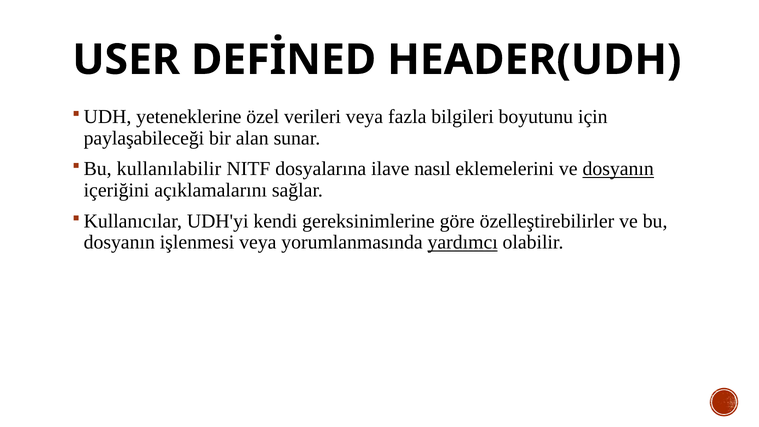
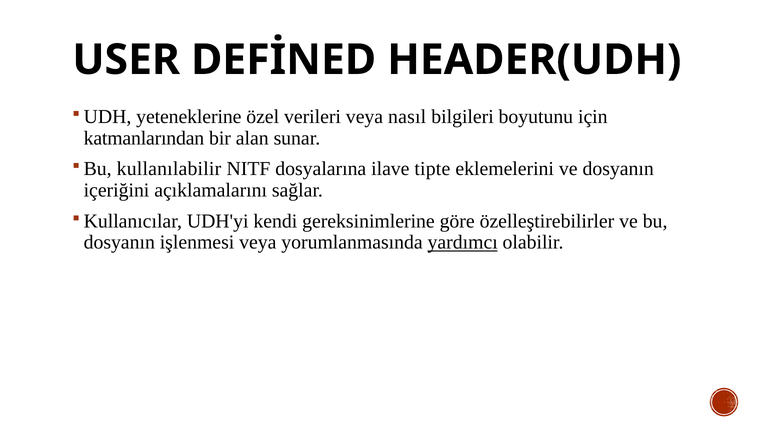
fazla: fazla -> nasıl (407, 117)
paylaşabileceği: paylaşabileceği -> katmanlarından (144, 138)
nasıl: nasıl -> tipte (432, 169)
dosyanın underline: present -> none (618, 169)
